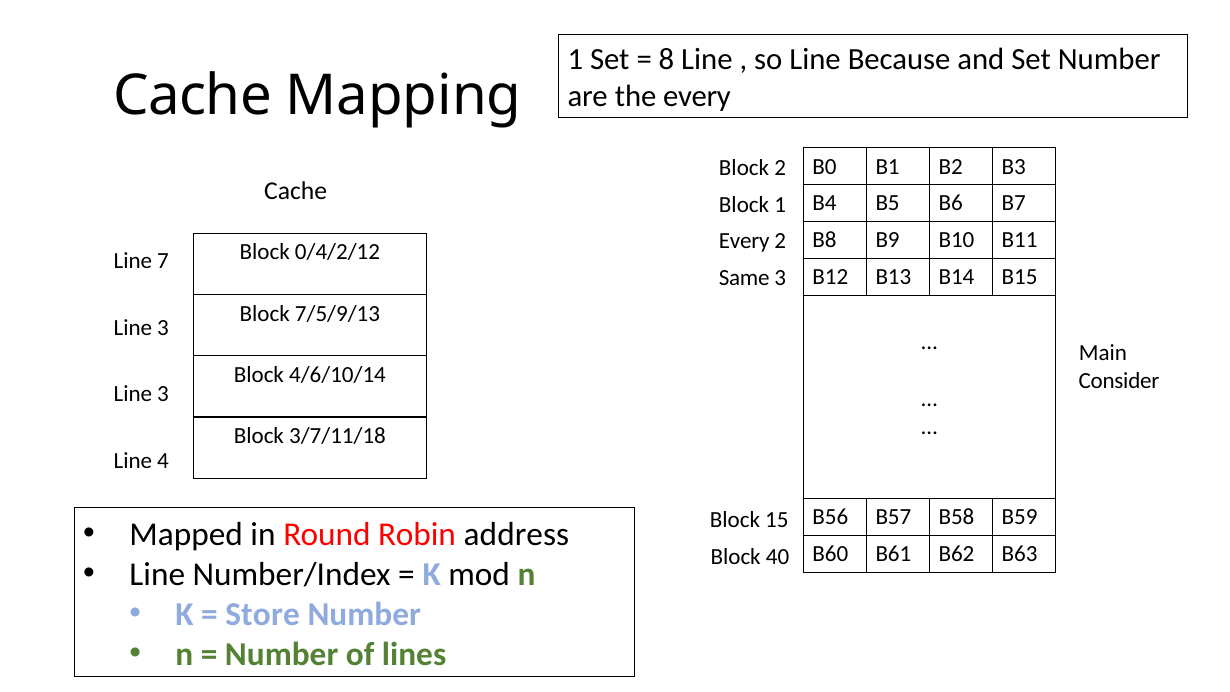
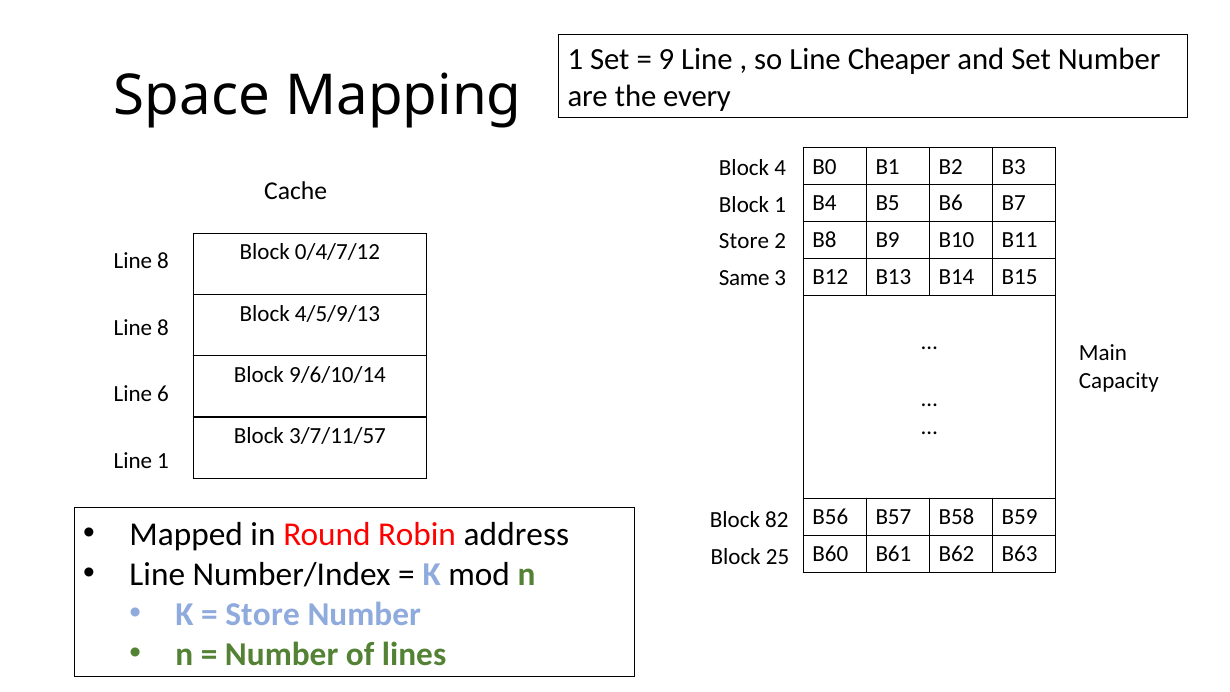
8: 8 -> 9 (666, 60)
Because: Because -> Cheaper (899, 60)
Cache: Cache -> Space (192, 95)
Block 2: 2 -> 4 (780, 167)
Every: Every -> Store (744, 241)
0/4/2/12: 0/4/2/12 -> 0/4/7/12 (337, 252)
7: 7 -> 8 (163, 261)
7/5/9/13: 7/5/9/13 -> 4/5/9/13 (337, 314)
3: 3 -> 8 (163, 328)
4/6/10/14: 4/6/10/14 -> 9/6/10/14 (337, 375)
Consider: Consider -> Capacity (1119, 381)
3: 3 -> 6 (163, 394)
3/7/11/18: 3/7/11/18 -> 3/7/11/57 (337, 436)
Line 4: 4 -> 1 (163, 461)
15: 15 -> 82 (777, 520)
40: 40 -> 25 (778, 557)
